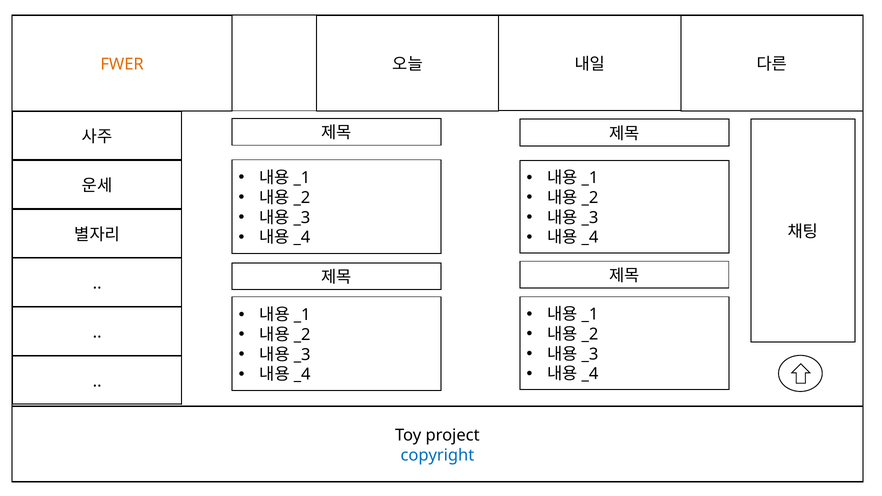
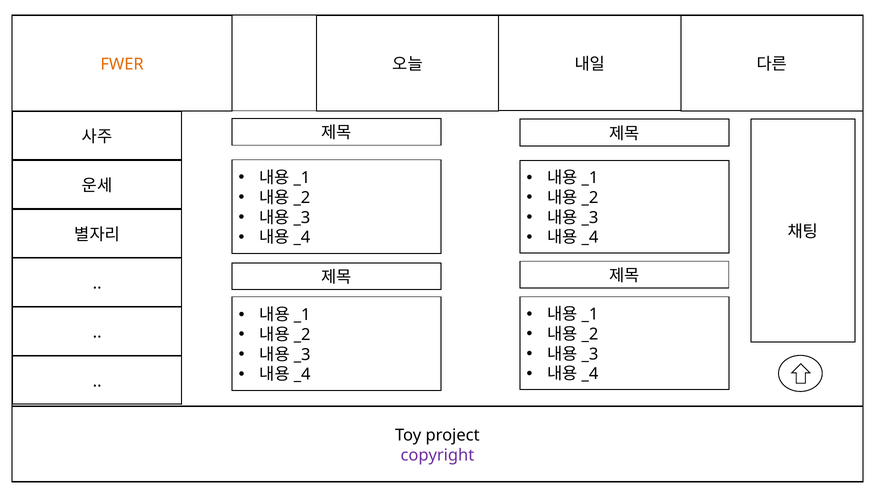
copyright colour: blue -> purple (437, 455)
